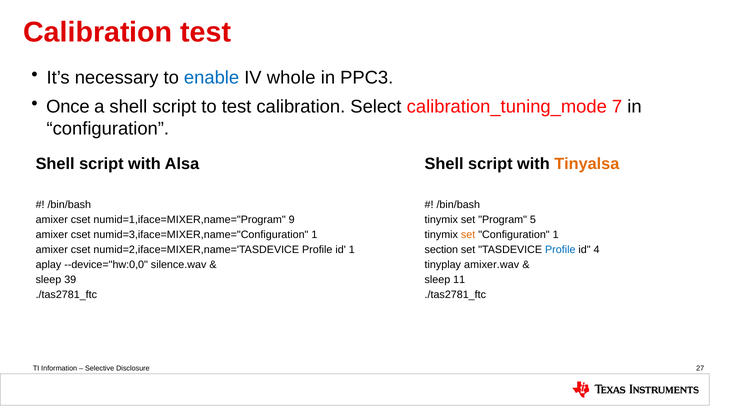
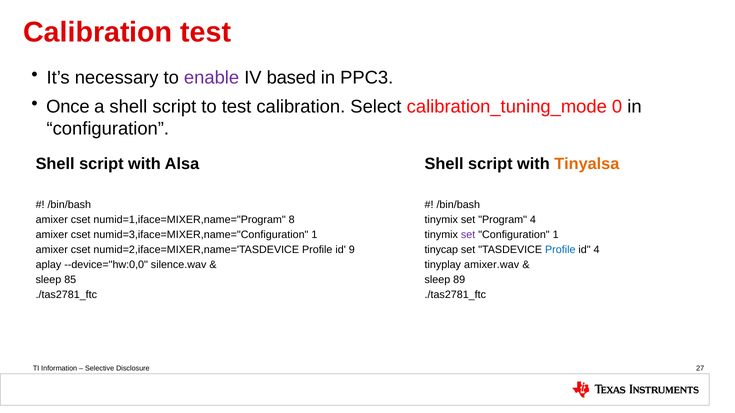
enable colour: blue -> purple (212, 78)
whole: whole -> based (291, 78)
7: 7 -> 0 (617, 107)
9: 9 -> 8 (292, 220)
Program 5: 5 -> 4 (533, 220)
set colour: orange -> purple (468, 235)
id 1: 1 -> 9 (352, 250)
section: section -> tinycap (441, 250)
39: 39 -> 85 (70, 280)
11: 11 -> 89 (459, 280)
